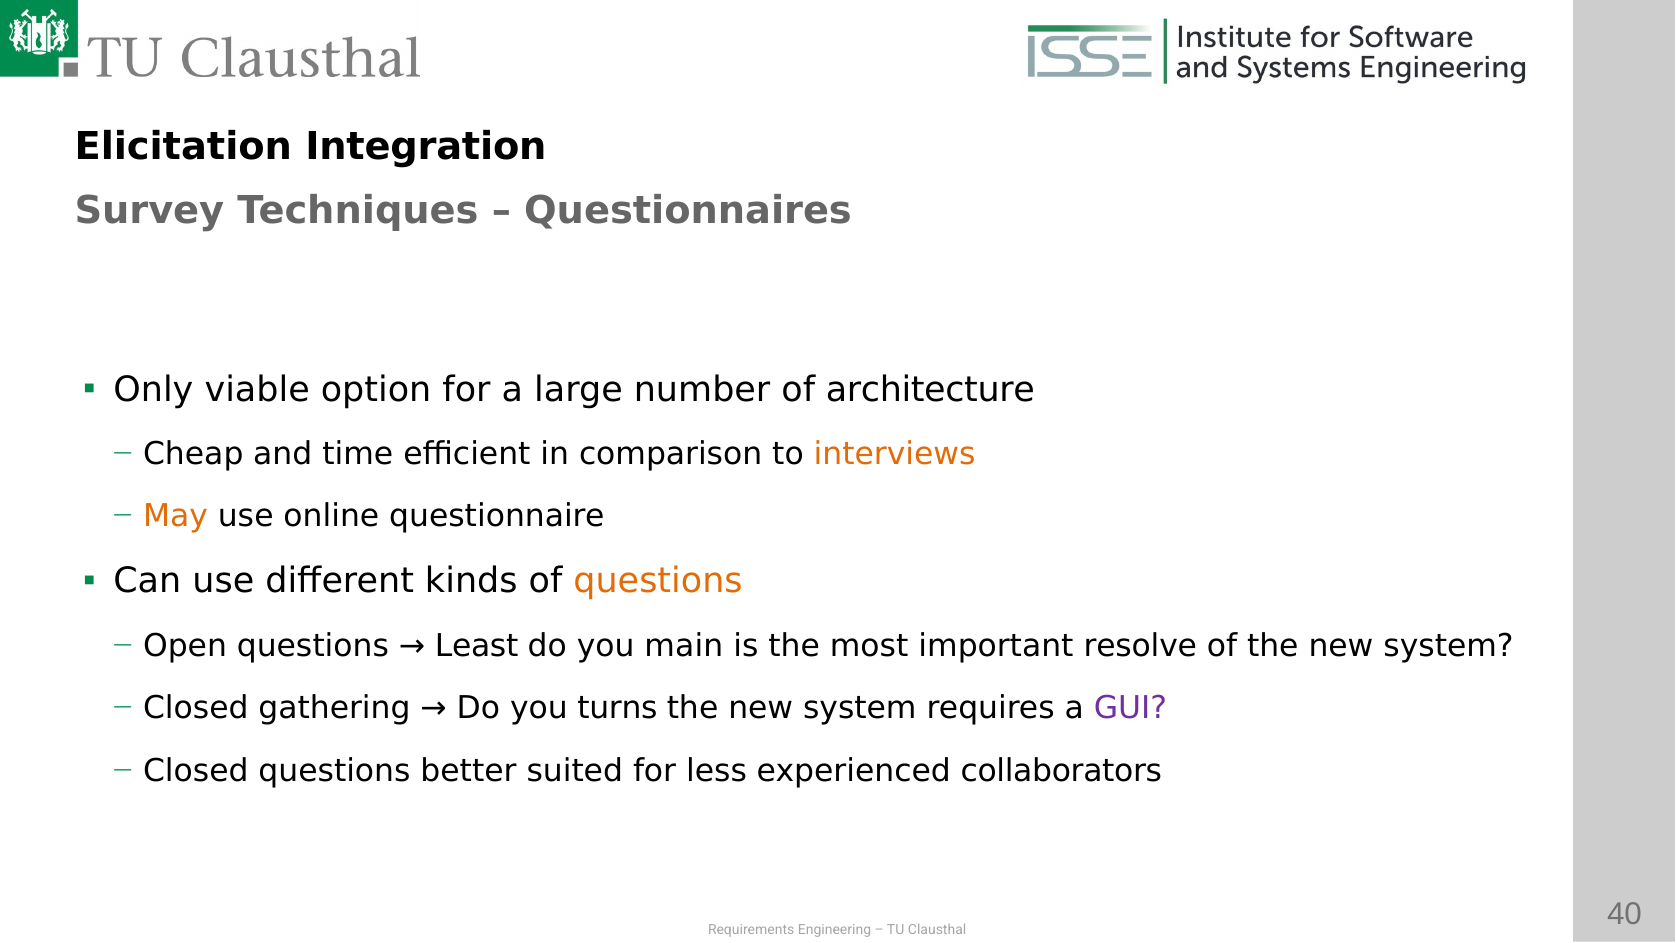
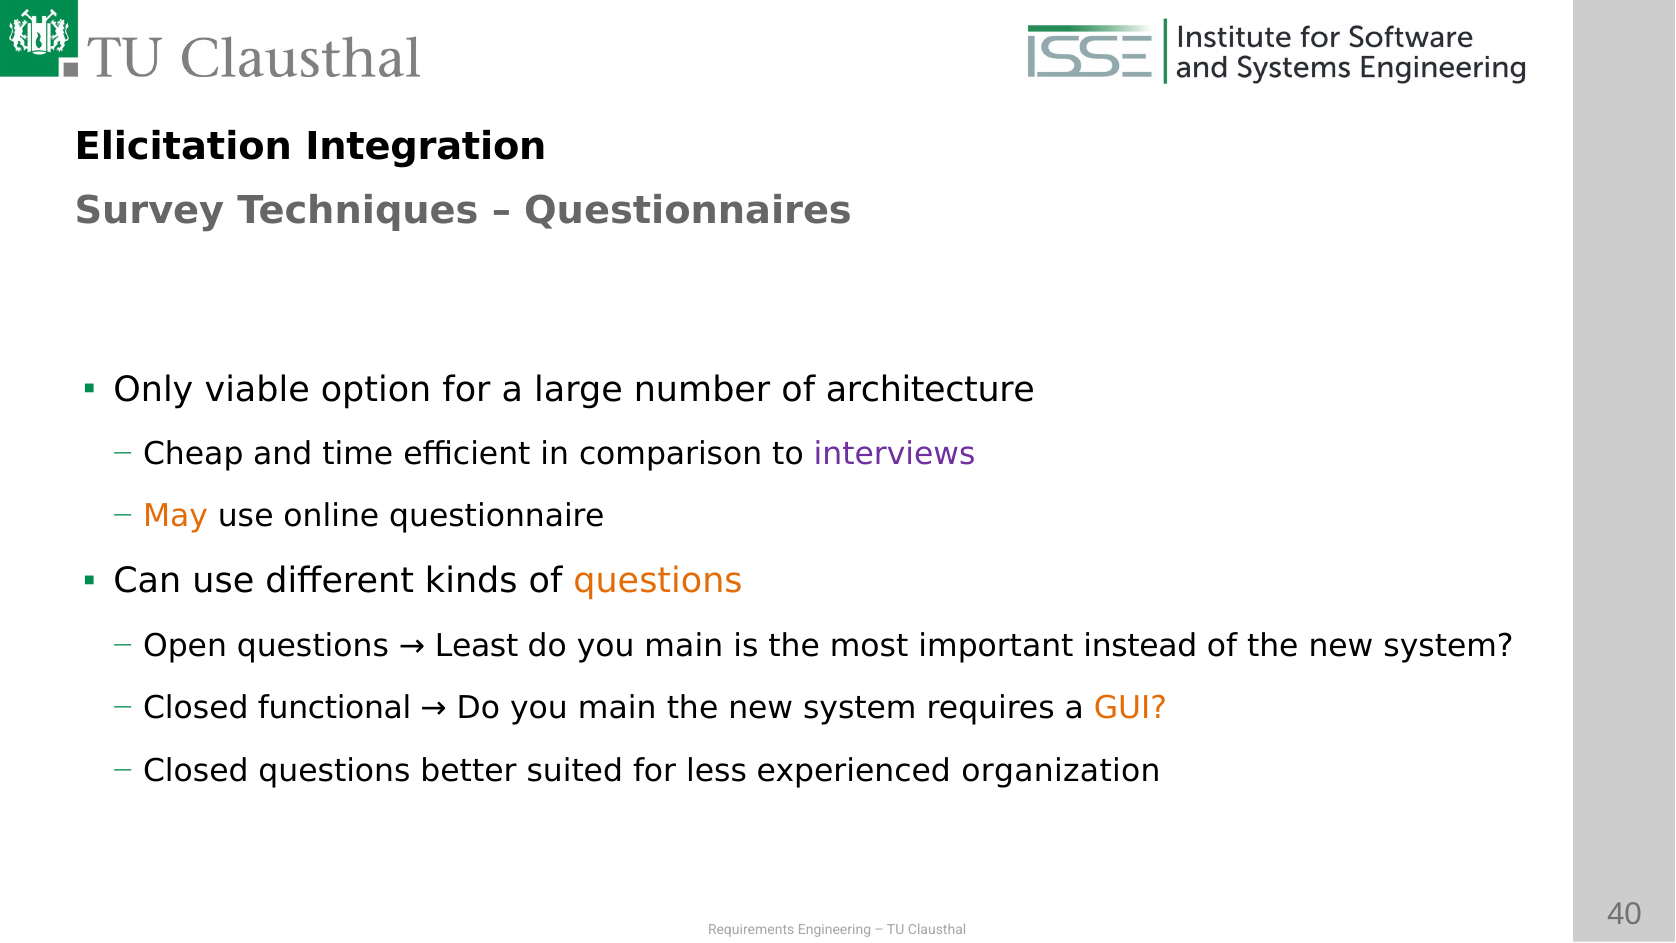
interviews colour: orange -> purple (895, 454)
resolve: resolve -> instead (1140, 646)
gathering: gathering -> functional (335, 708)
turns: turns -> main (617, 708)
GUI colour: purple -> orange (1130, 708)
collaborators: collaborators -> organization (1061, 770)
